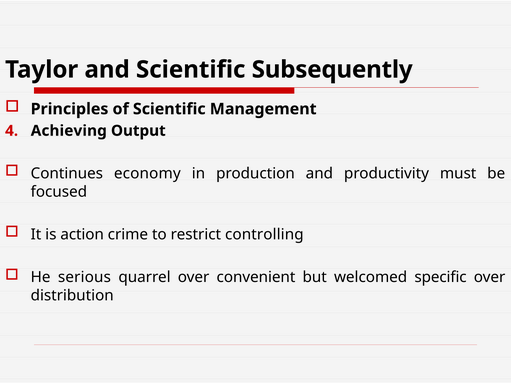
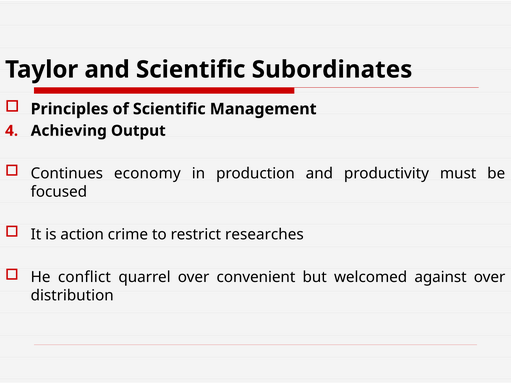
Subsequently: Subsequently -> Subordinates (332, 70)
controlling: controlling -> researches (264, 235)
serious: serious -> conflict (84, 277)
specific: specific -> against (441, 277)
